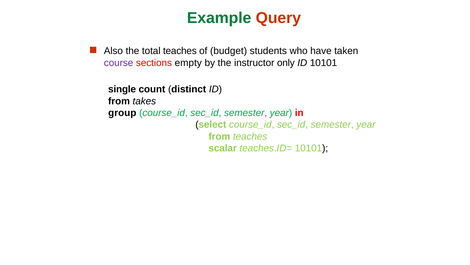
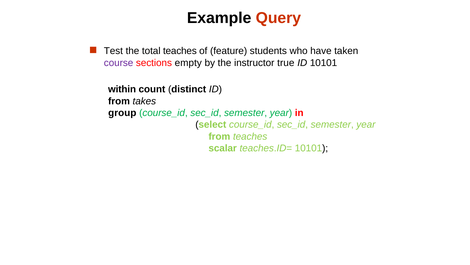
Example colour: green -> black (219, 18)
Also: Also -> Test (113, 51)
budget: budget -> feature (229, 51)
only: only -> true (286, 63)
single: single -> within (122, 89)
